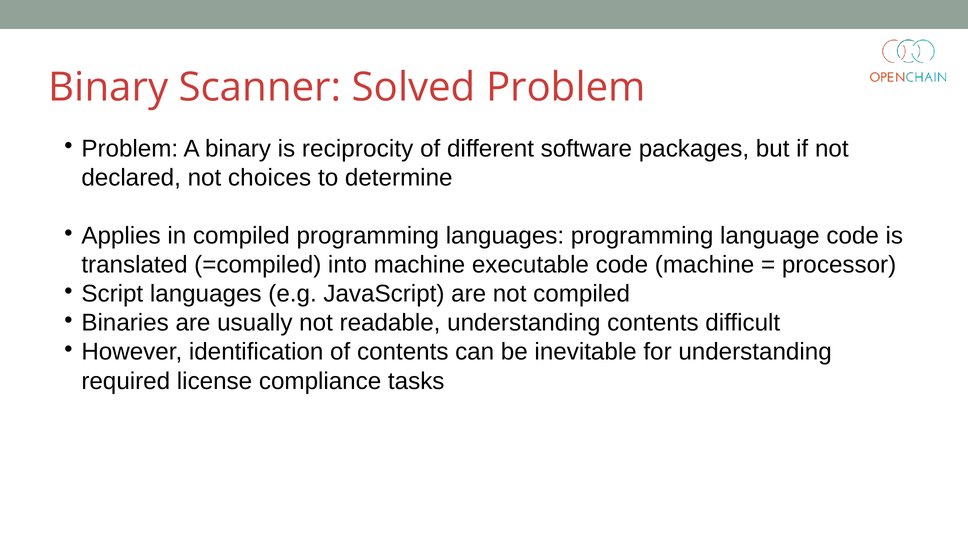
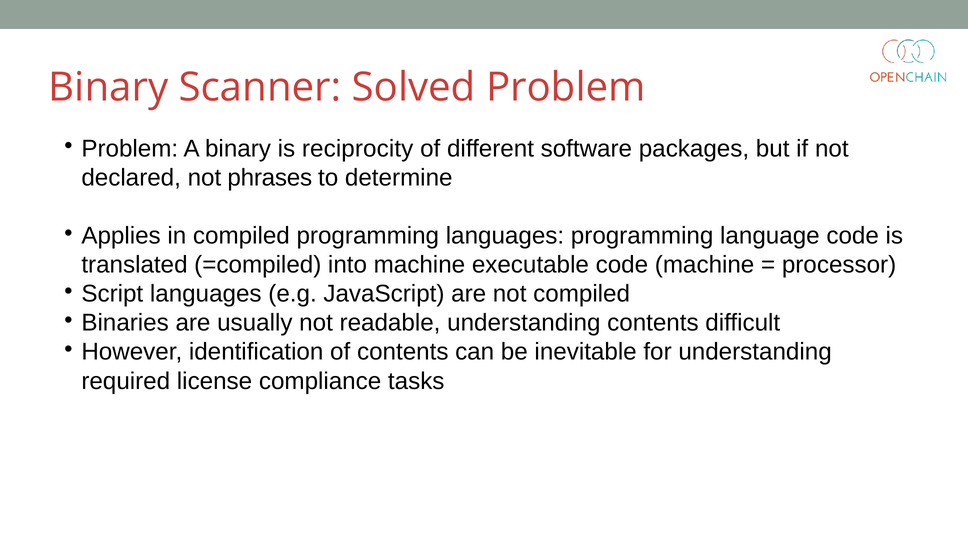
choices: choices -> phrases (270, 177)
